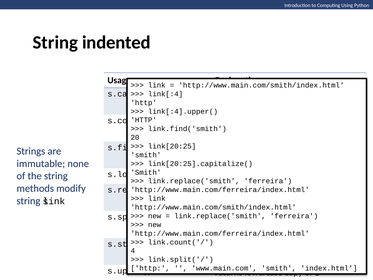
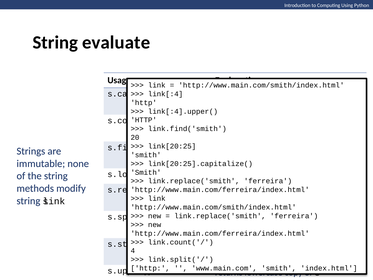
indented: indented -> evaluate (116, 42)
